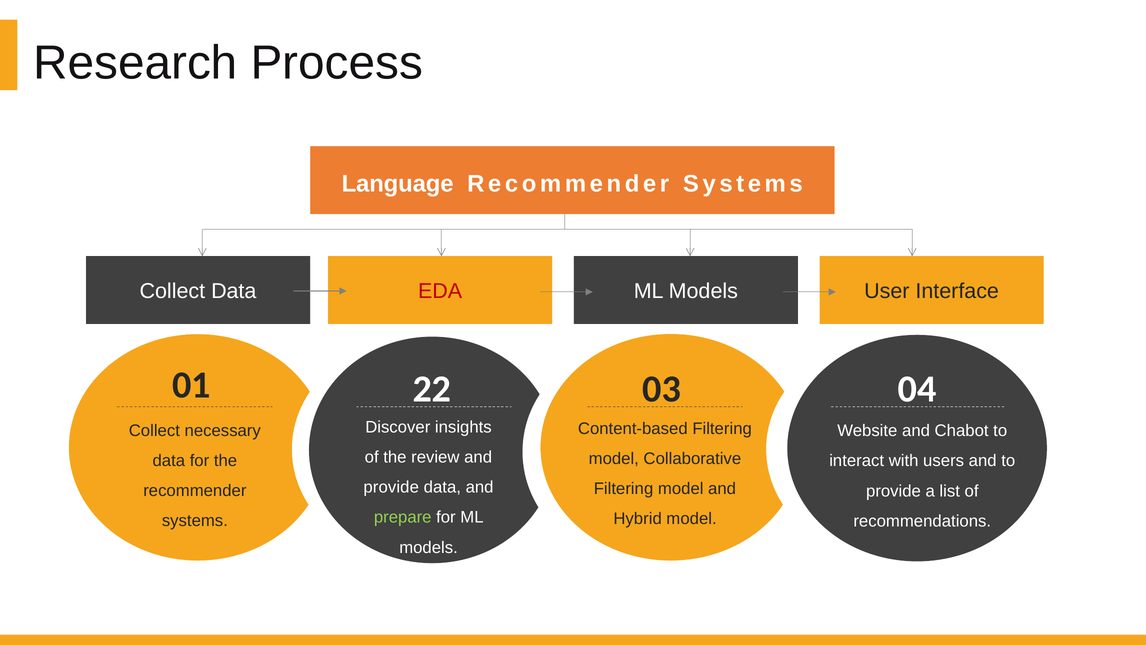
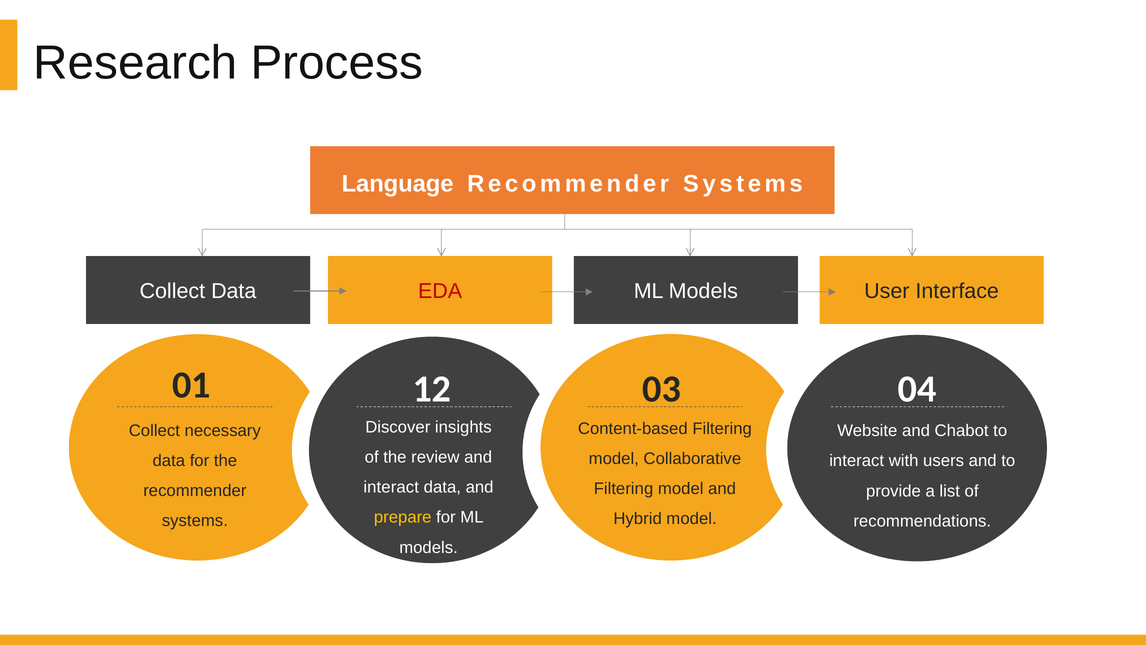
22: 22 -> 12 (432, 389)
provide: provide -> interact (391, 487)
prepare colour: light green -> yellow (403, 517)
